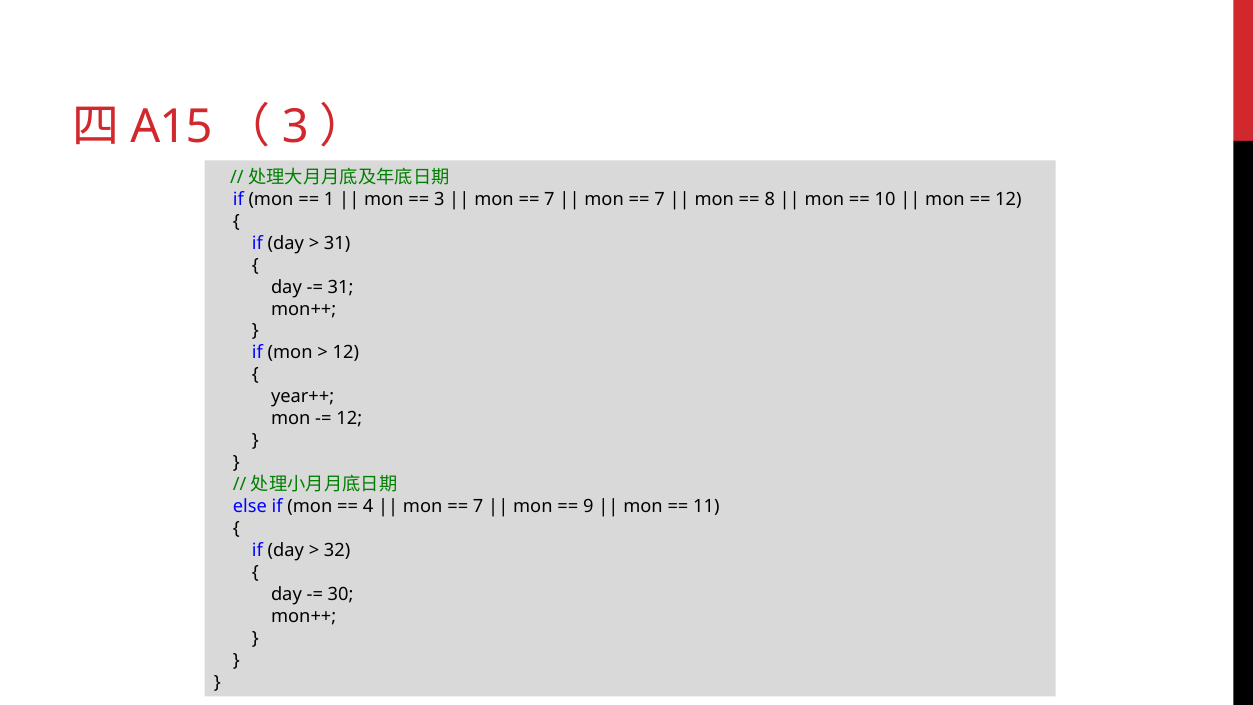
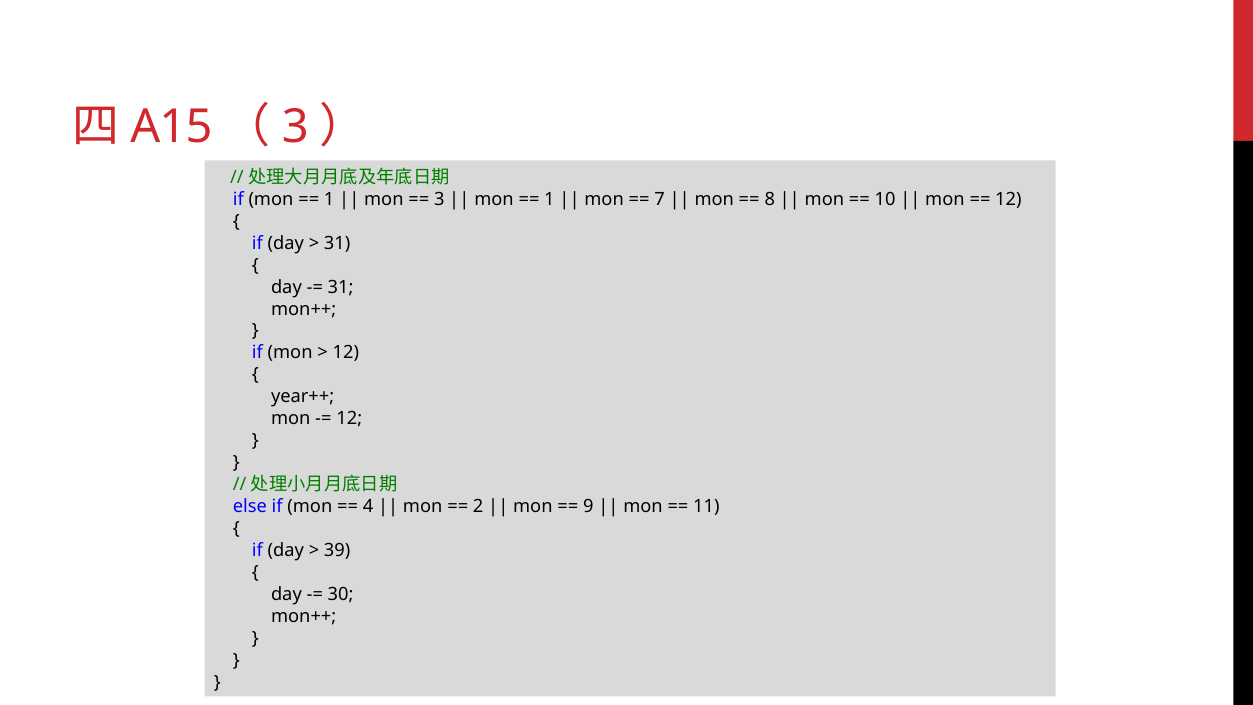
7: 7 -> 1 (549, 199)
7: 7 -> 2 (478, 506)
32: 32 -> 39 (337, 550)
